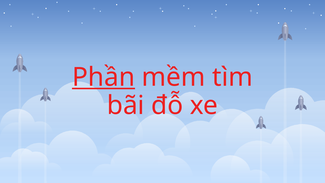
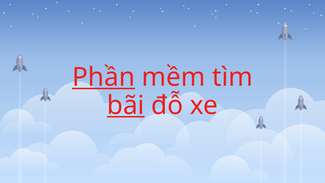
bãi underline: none -> present (126, 105)
